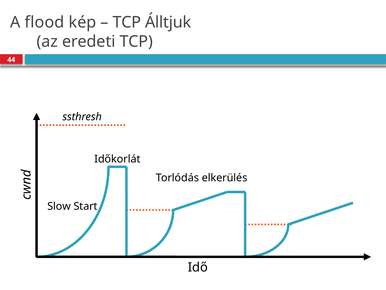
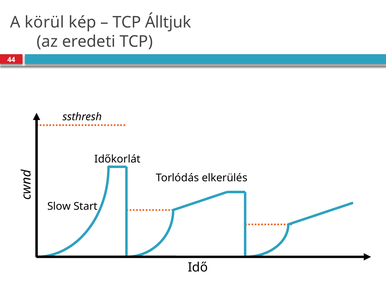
flood: flood -> körül (45, 22)
